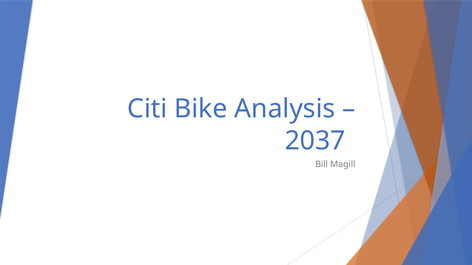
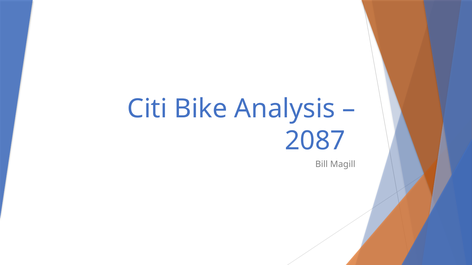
2037: 2037 -> 2087 (315, 141)
